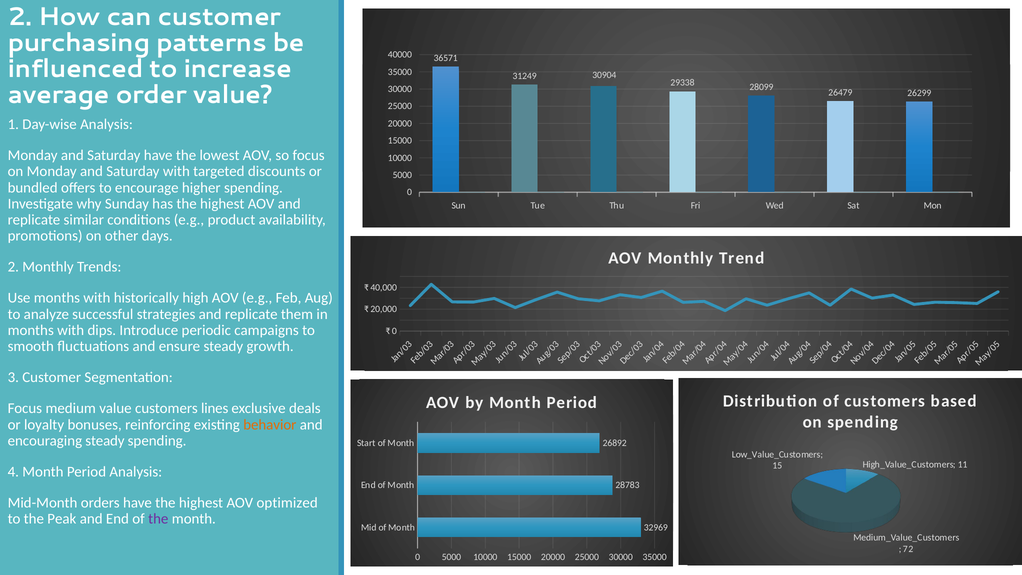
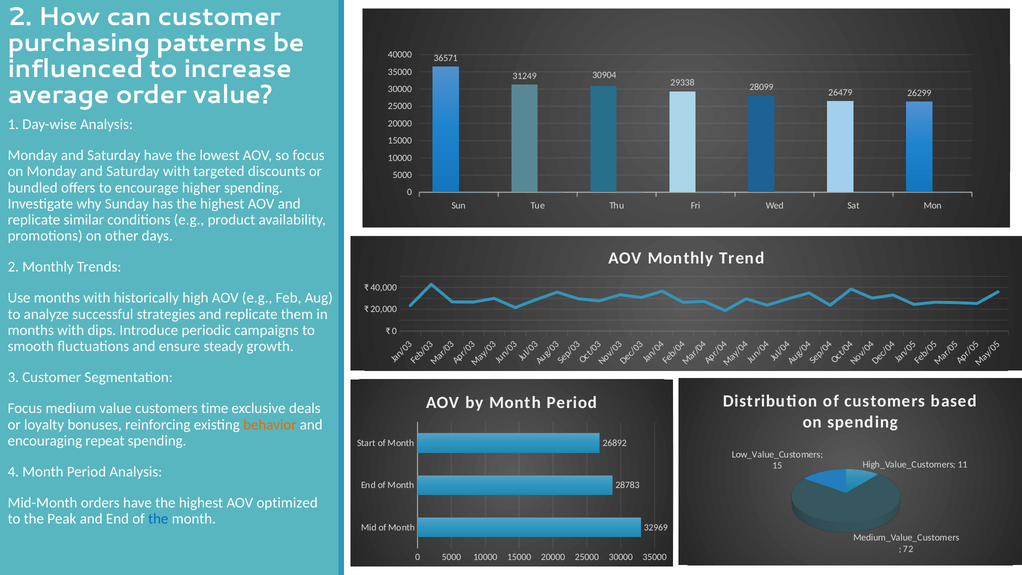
lines: lines -> time (215, 408)
encouraging steady: steady -> repeat (105, 441)
the colour: purple -> blue (158, 519)
